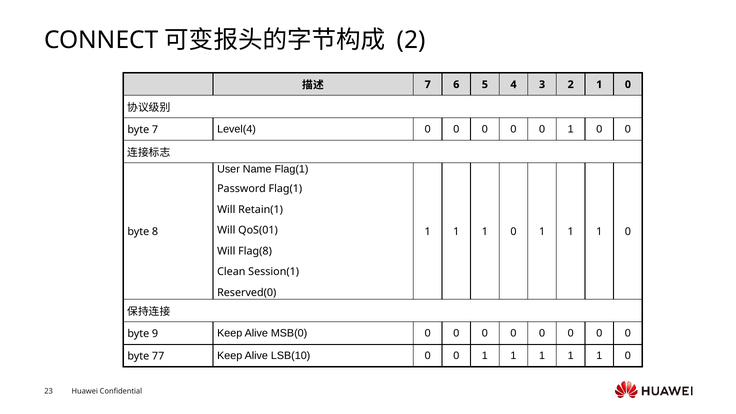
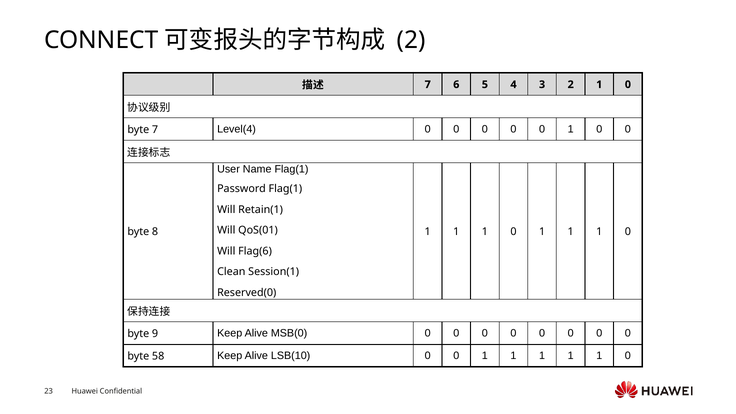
Flag(8: Flag(8 -> Flag(6 (255, 251)
77: 77 -> 58 (158, 356)
